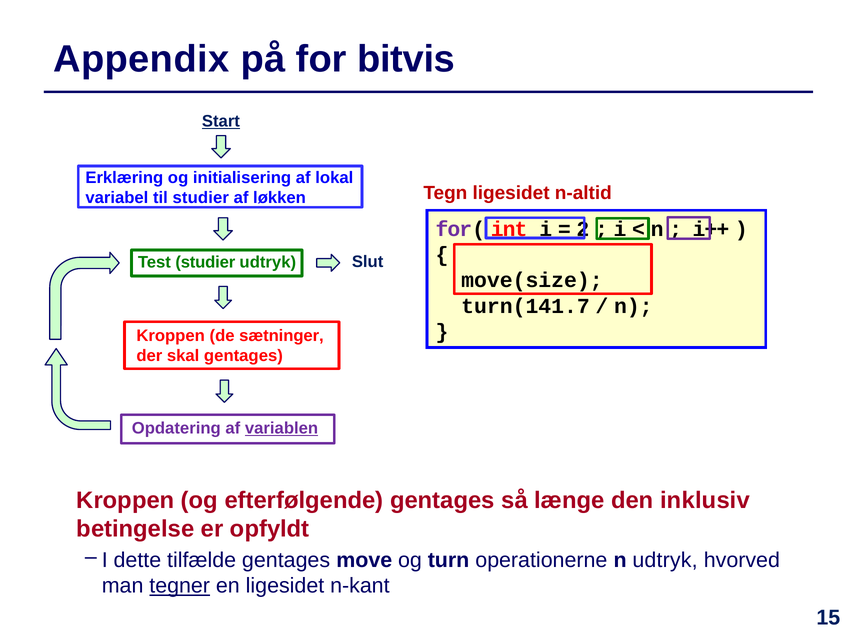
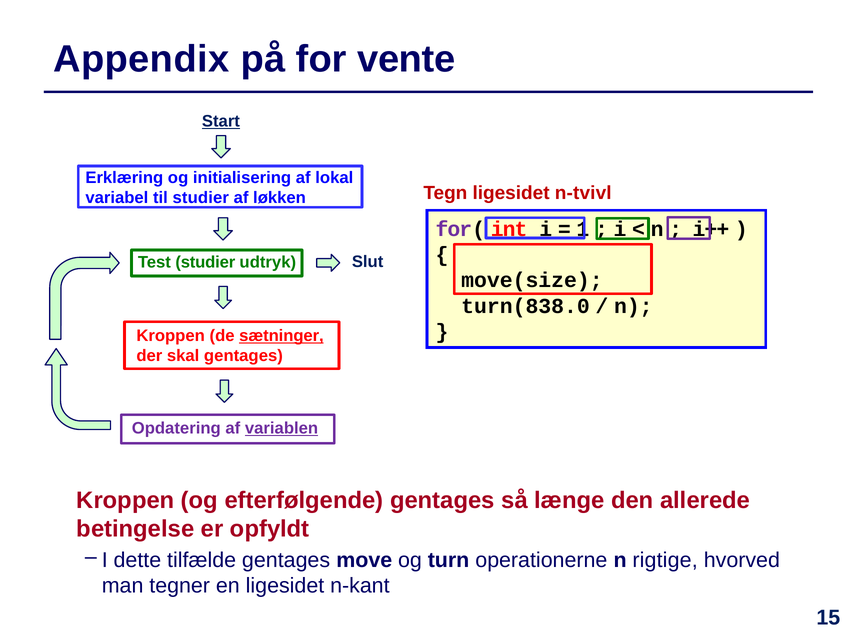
bitvis: bitvis -> vente (406, 59)
n-altid: n-altid -> n-tvivl (583, 193)
2: 2 -> 1 (583, 229)
turn(141.7: turn(141.7 -> turn(838.0 (526, 306)
sætninger underline: none -> present (281, 336)
inklusiv: inklusiv -> allerede (705, 501)
n udtryk: udtryk -> rigtige (665, 561)
tegner underline: present -> none (180, 587)
